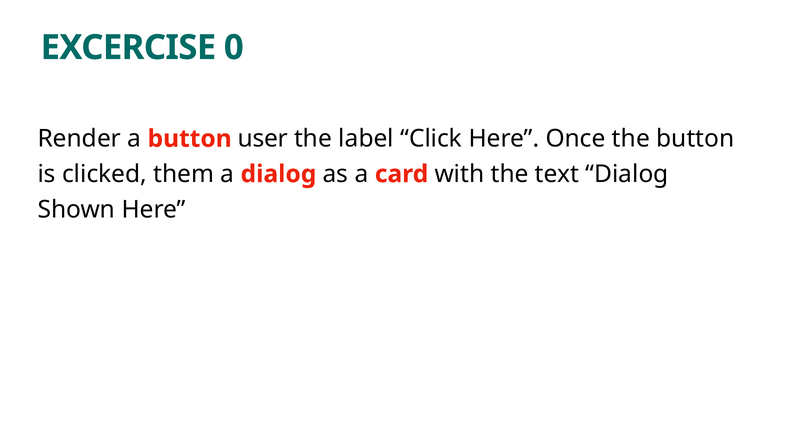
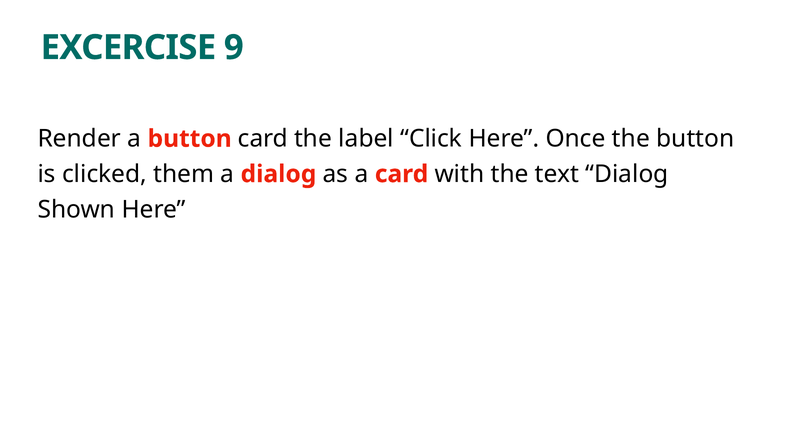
0: 0 -> 9 (234, 48)
button user: user -> card (263, 139)
